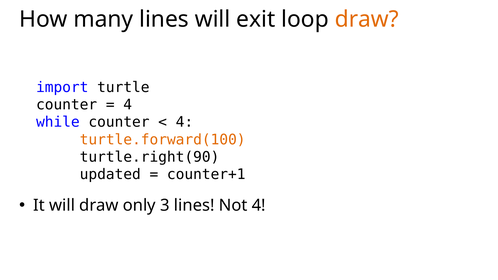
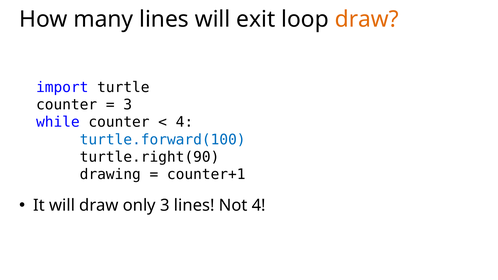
4: 4 -> 3 (128, 105)
turtle.forward(100 colour: orange -> blue (163, 140)
updated: updated -> drawing (110, 175)
